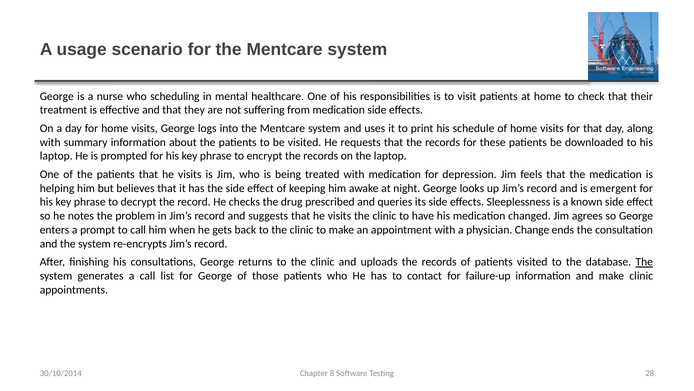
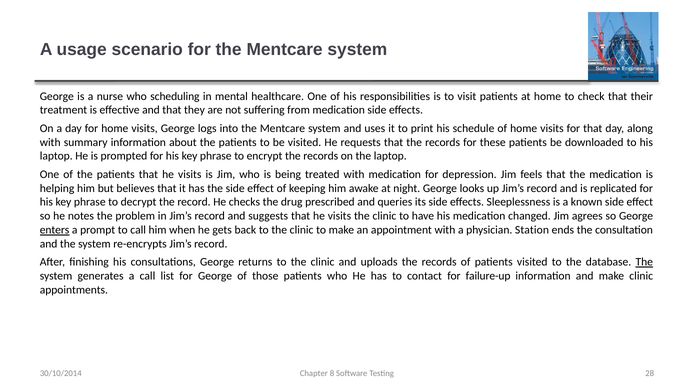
emergent: emergent -> replicated (614, 188)
enters underline: none -> present (55, 230)
Change: Change -> Station (532, 230)
